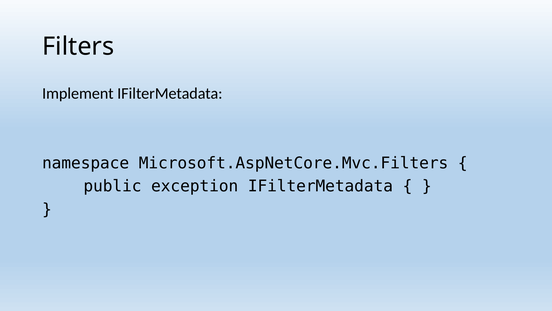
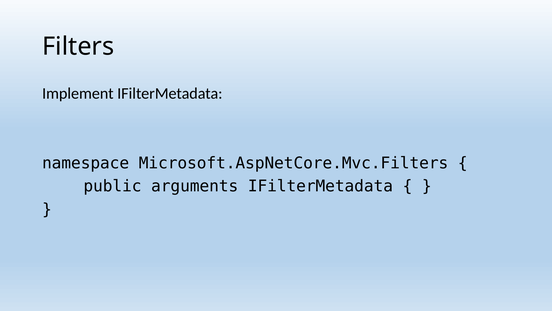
exception: exception -> arguments (195, 186)
